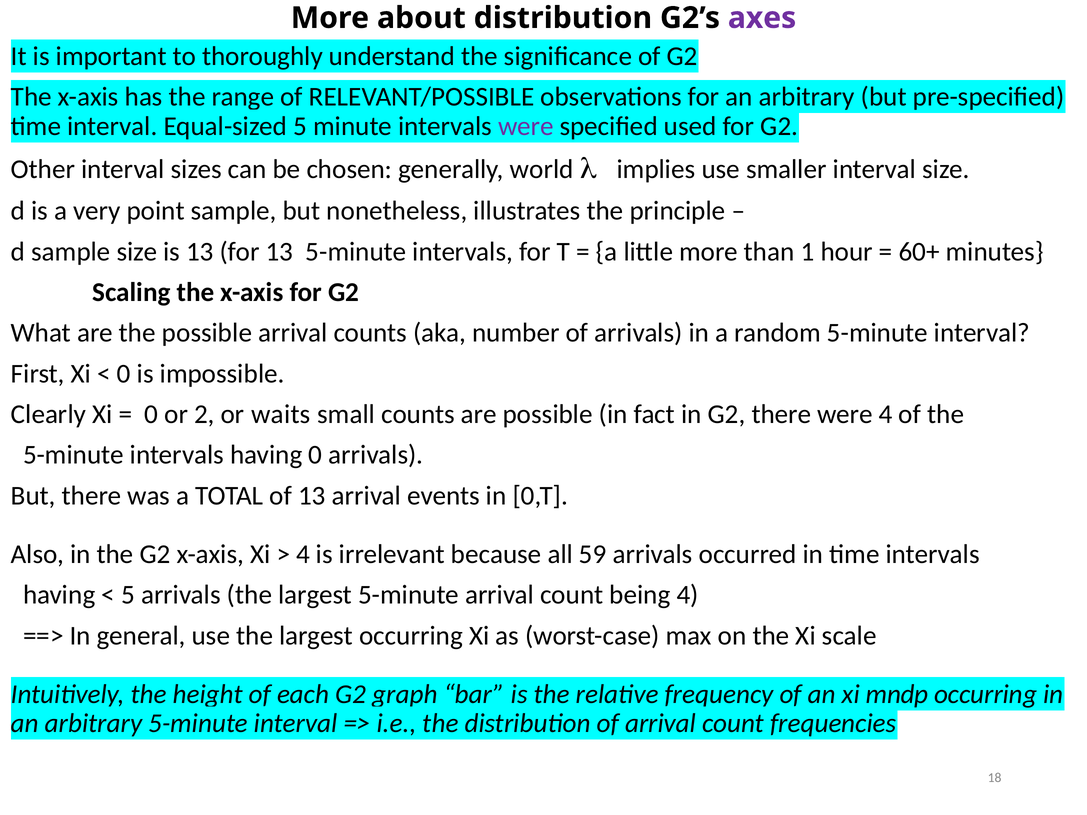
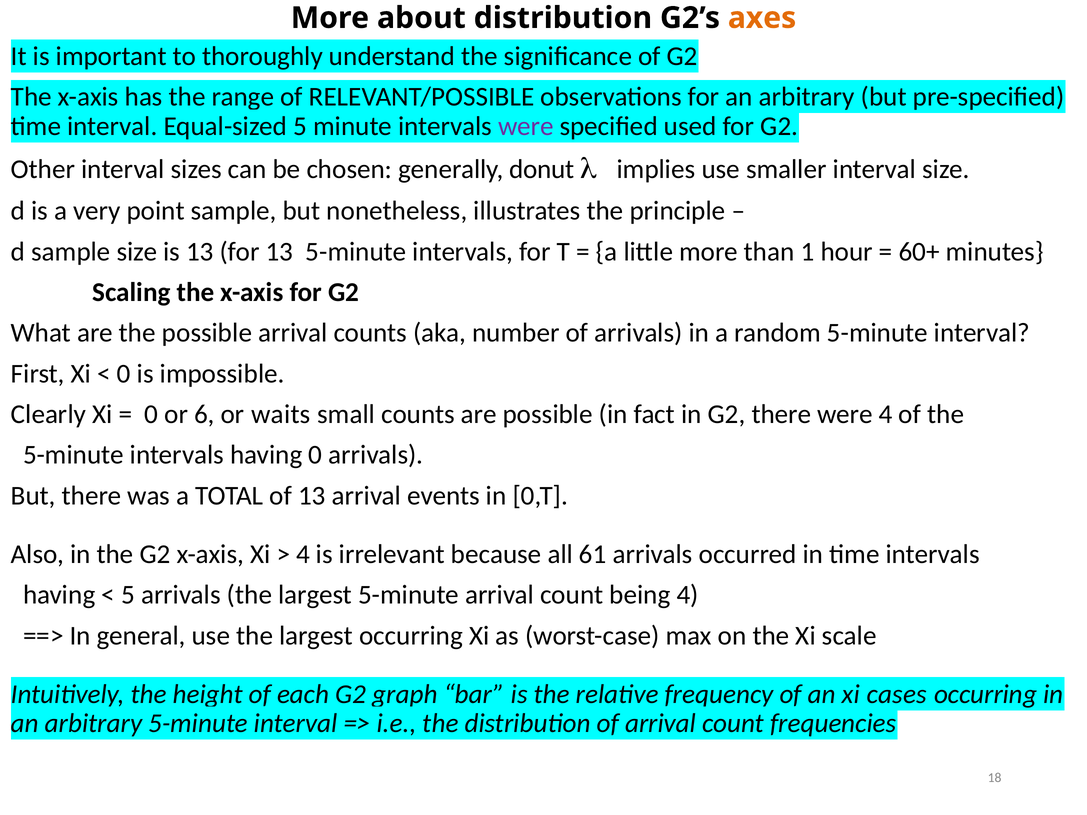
axes colour: purple -> orange (762, 18)
world: world -> donut (542, 170)
2: 2 -> 6 (204, 414)
59: 59 -> 61 (593, 554)
mndp: mndp -> cases (897, 694)
